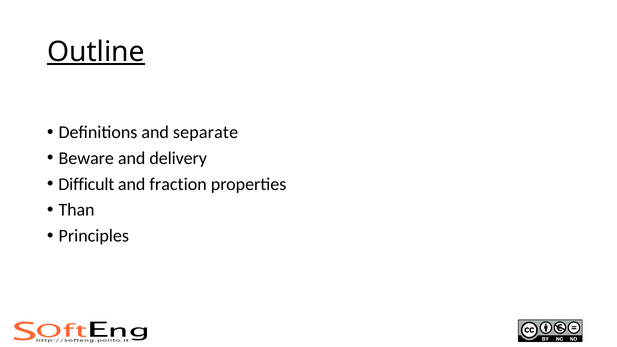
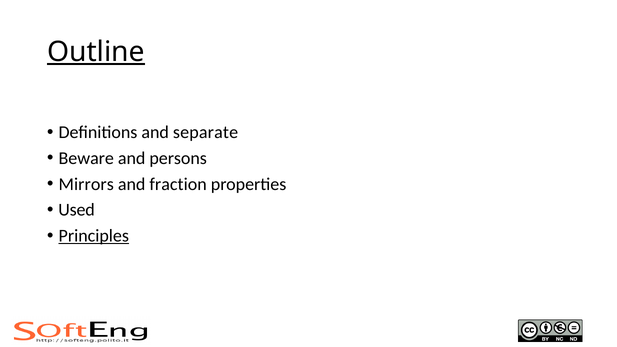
delivery: delivery -> persons (178, 158)
Difficult: Difficult -> Mirrors (86, 184)
Than: Than -> Used (77, 210)
Principles underline: none -> present (94, 236)
